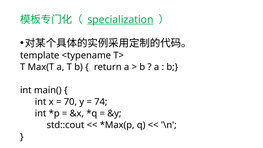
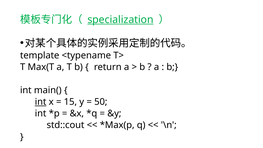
int underline: none -> present (41, 102)
70: 70 -> 15 (70, 102)
74: 74 -> 50 (101, 102)
